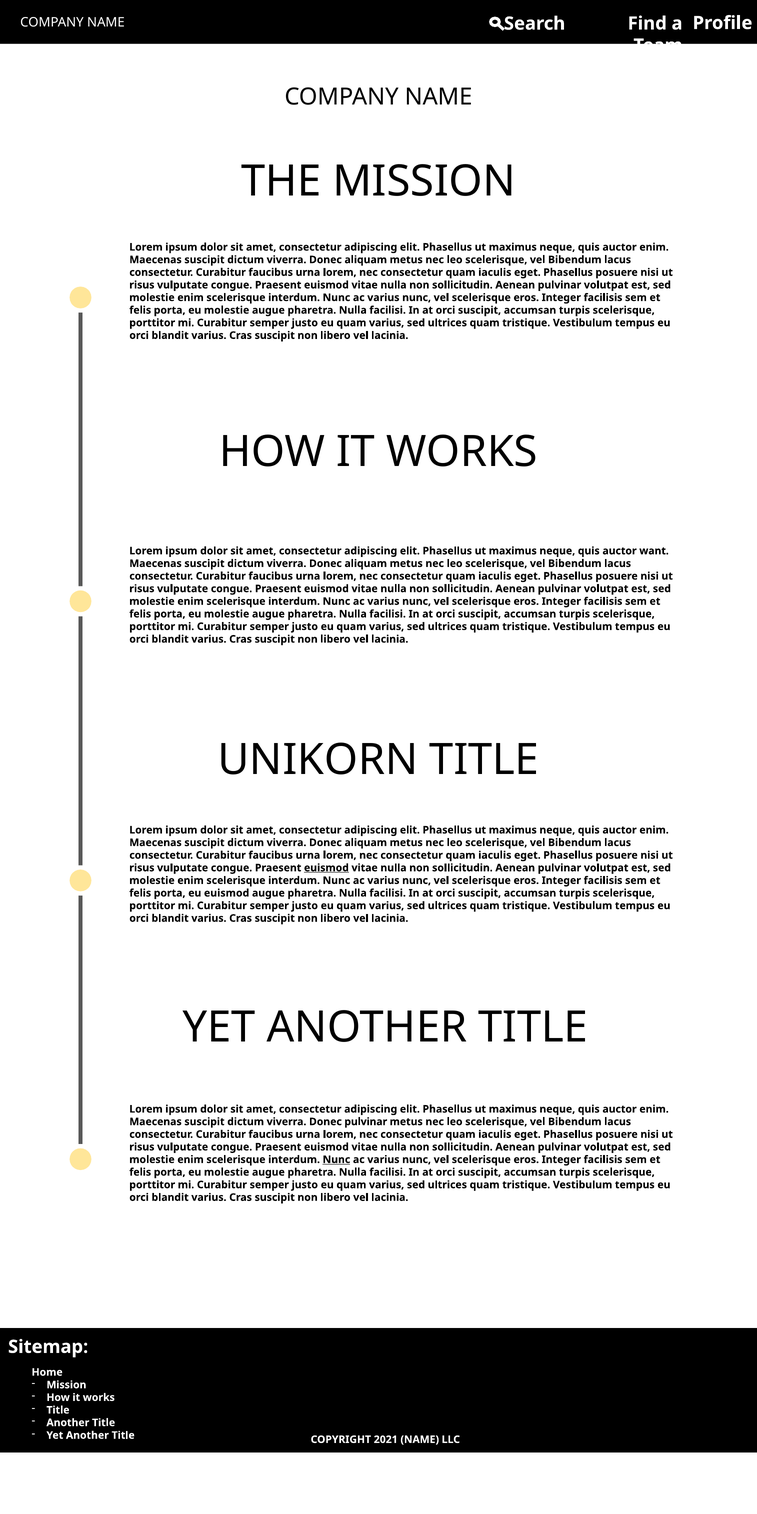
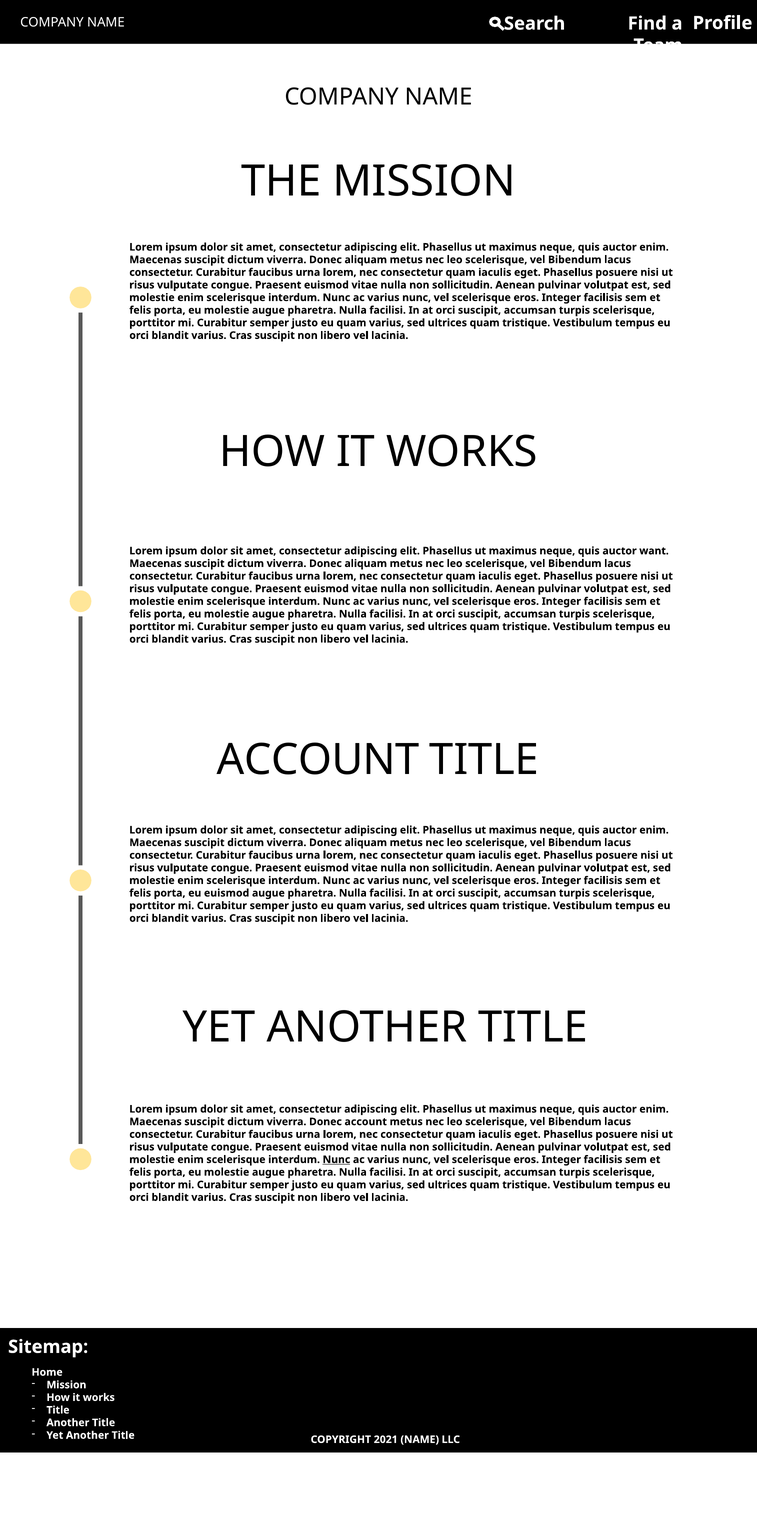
UNIKORN: UNIKORN -> ACCOUNT (318, 760)
euismod underline: present -> none (326, 868)
Donec pulvinar: pulvinar -> account (366, 1122)
